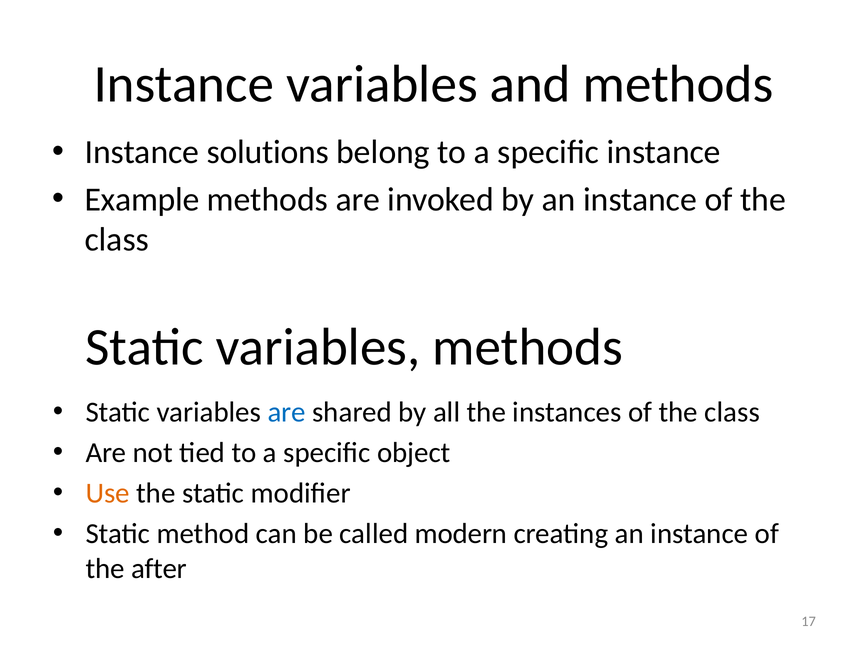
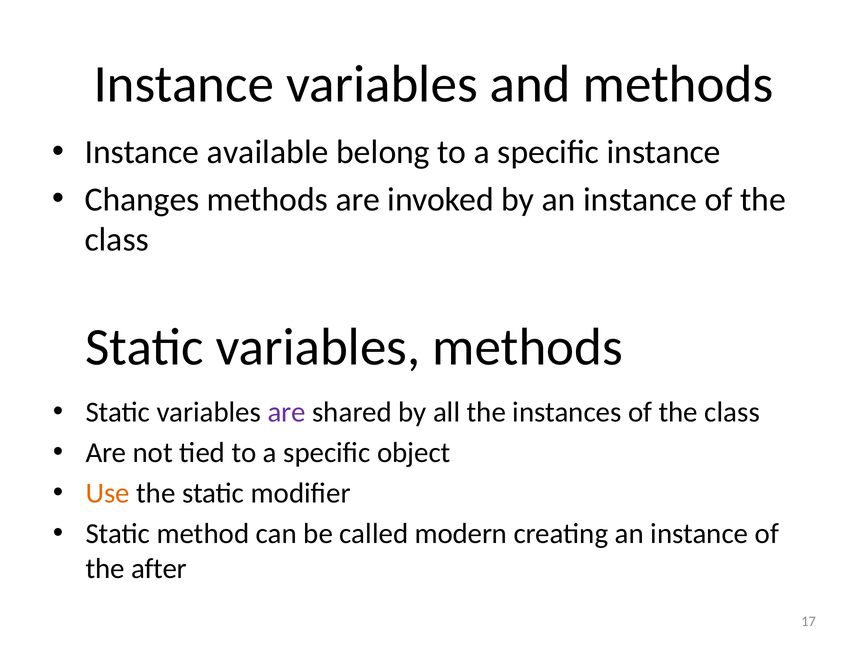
solutions: solutions -> available (268, 152)
Example: Example -> Changes (142, 199)
are colour: blue -> purple (287, 412)
